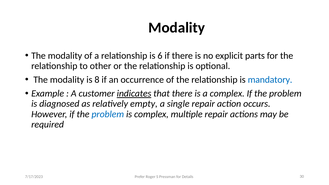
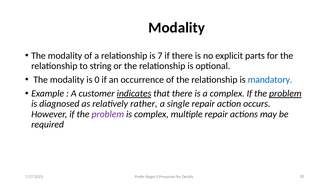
6: 6 -> 7 (160, 56)
other: other -> string (101, 66)
8: 8 -> 0 (97, 80)
problem underline: none -> present (285, 94)
empty: empty -> rather (144, 104)
problem colour: blue -> purple (108, 114)
